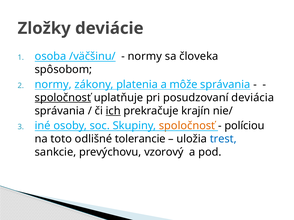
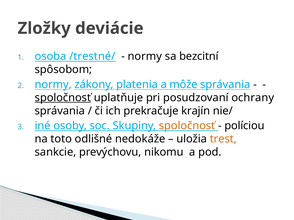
/väčšinu/: /väčšinu/ -> /trestné/ (92, 56)
človeka: človeka -> bezcitní (199, 56)
deviácia: deviácia -> ochrany (253, 98)
ich underline: present -> none (113, 111)
tolerancie: tolerancie -> nedokáže (140, 139)
trest colour: blue -> orange (223, 139)
vzorový: vzorový -> nikomu (164, 152)
